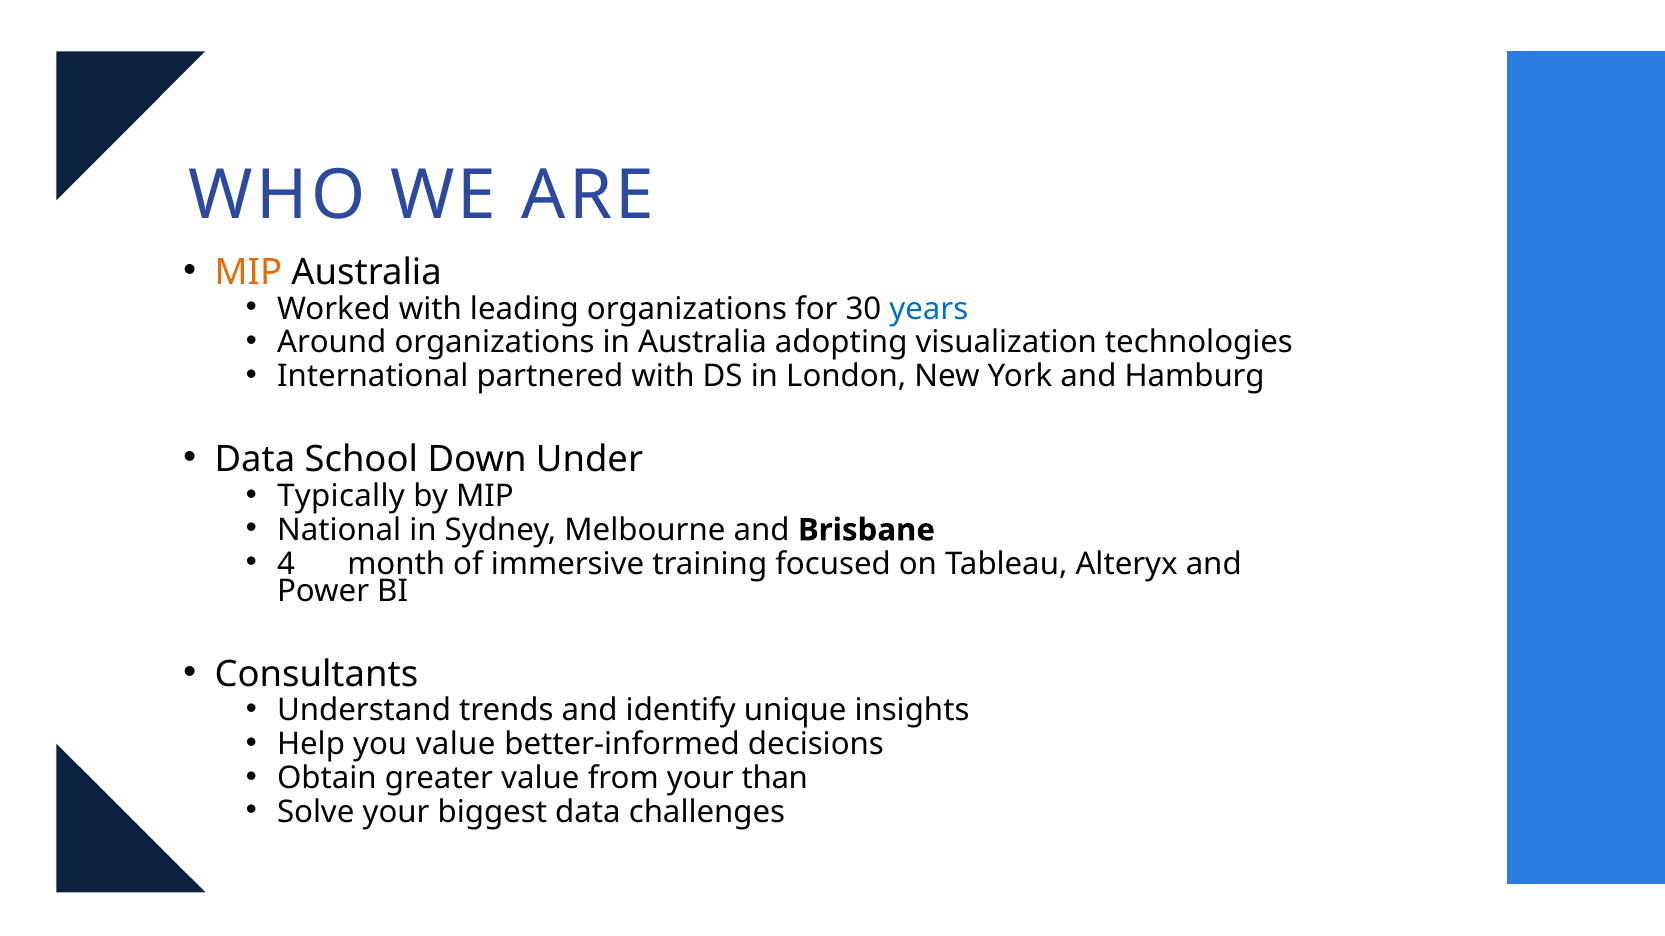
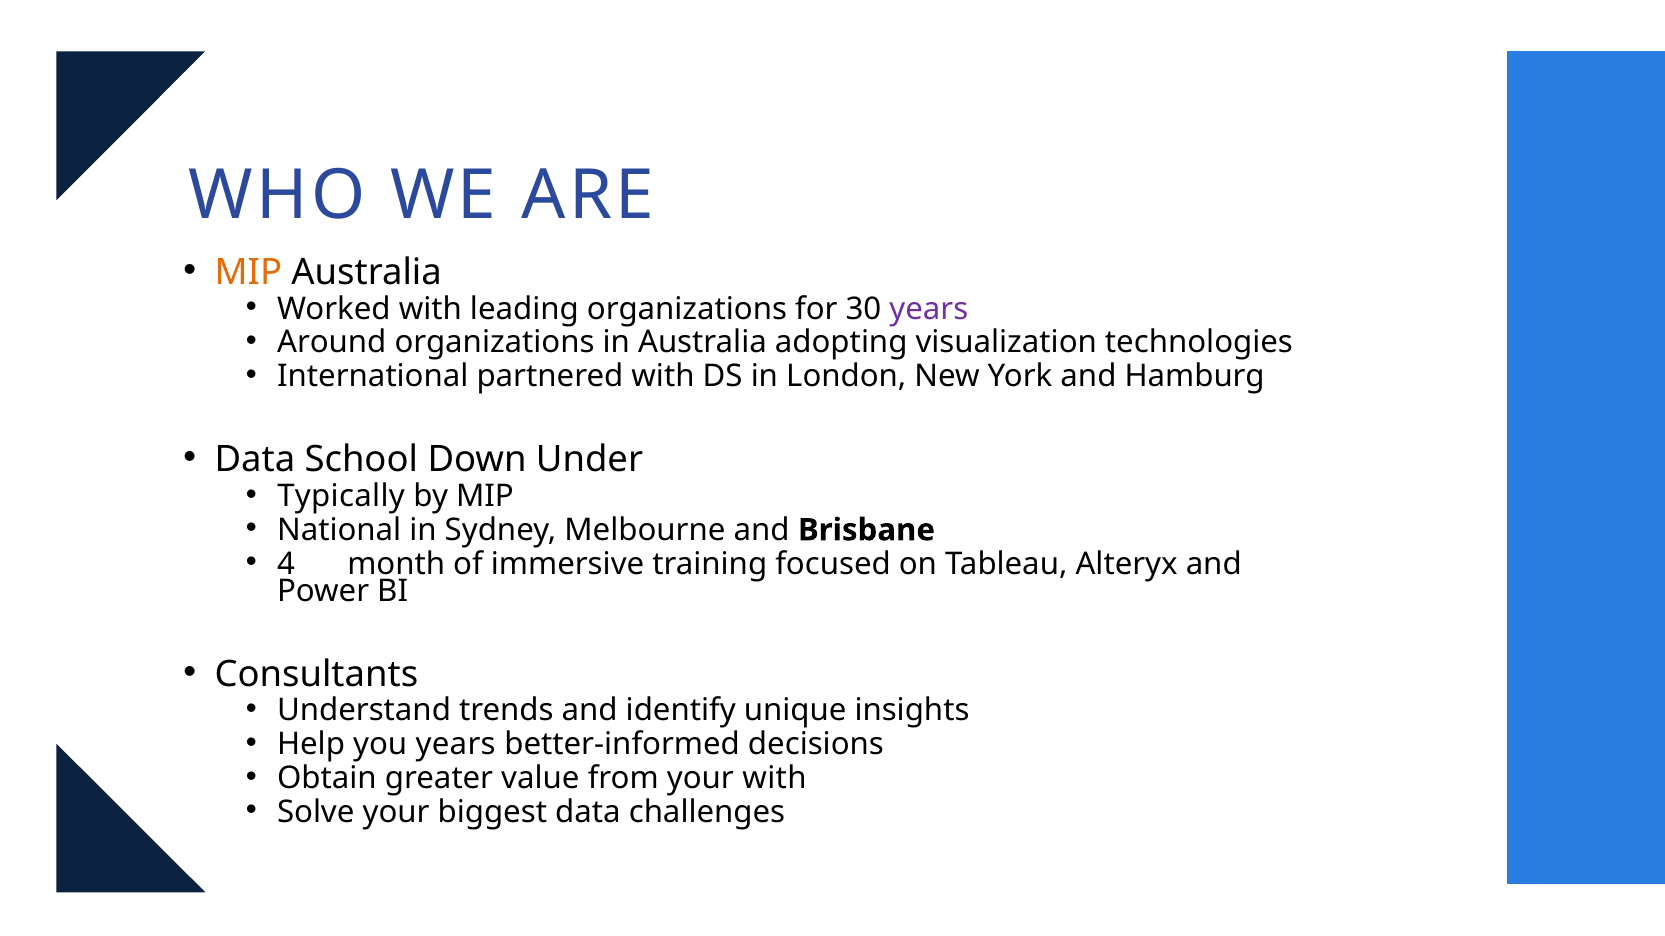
years colour: blue -> purple (929, 309)
you value: value -> years (456, 745)
your than: than -> with (775, 779)
